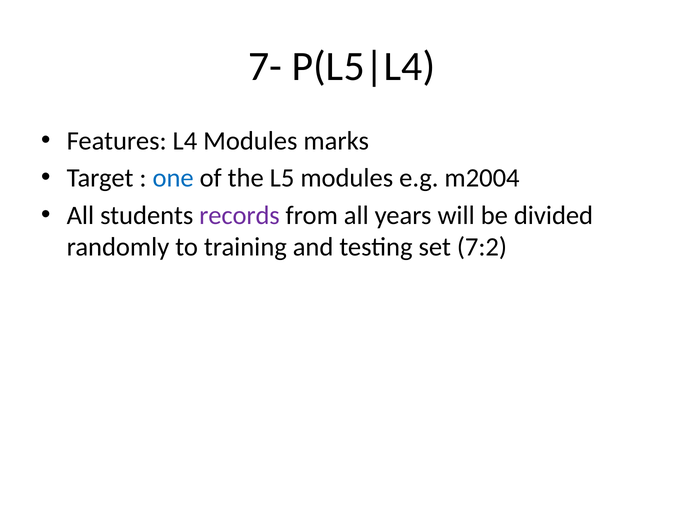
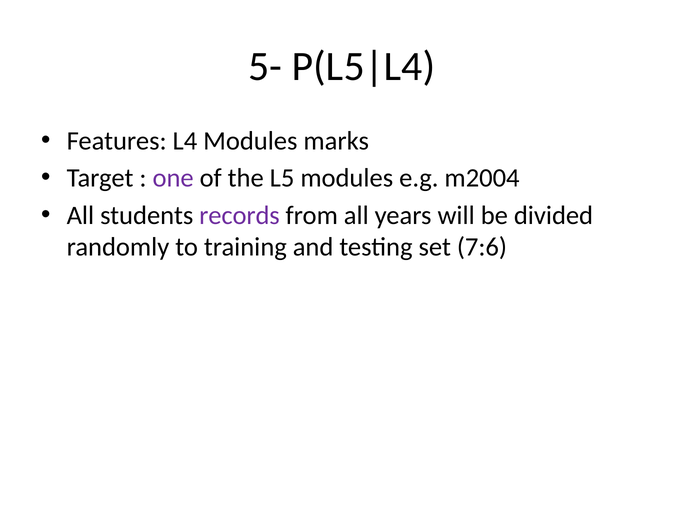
7-: 7- -> 5- (265, 66)
one colour: blue -> purple (173, 178)
7:2: 7:2 -> 7:6 (482, 247)
